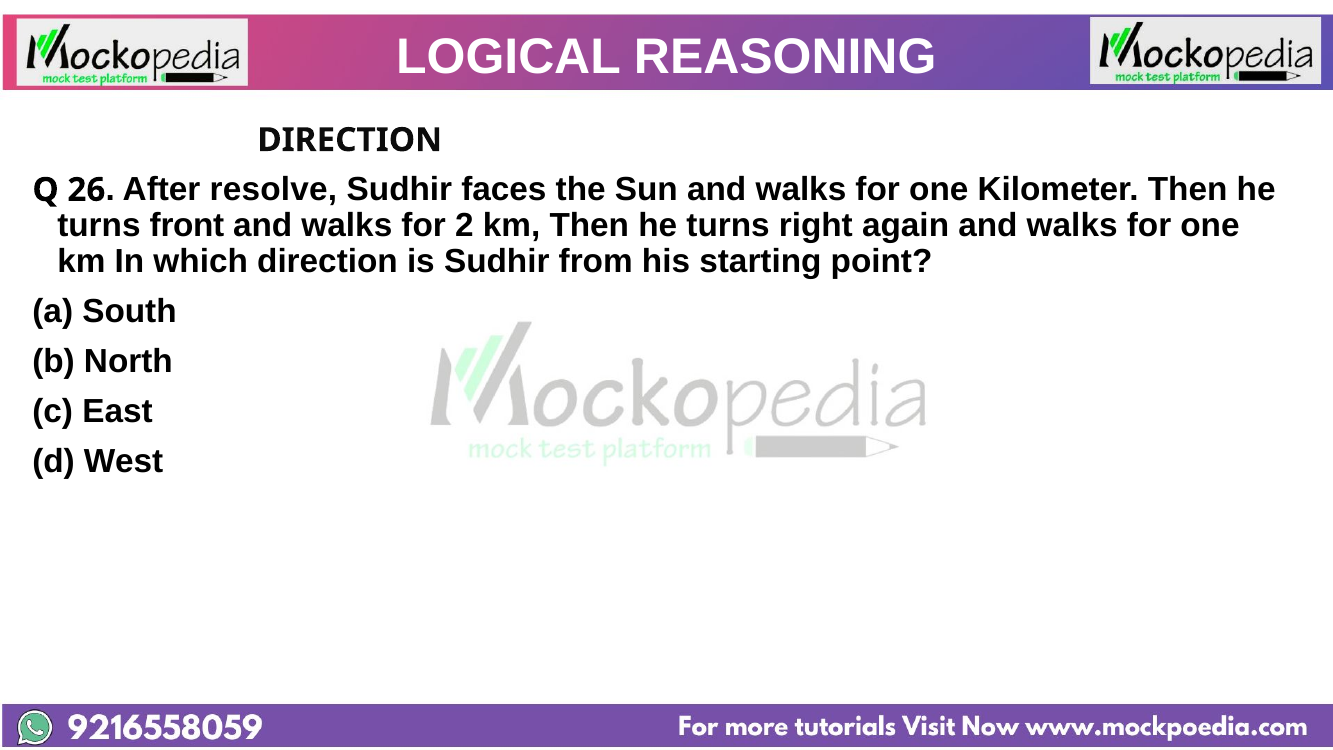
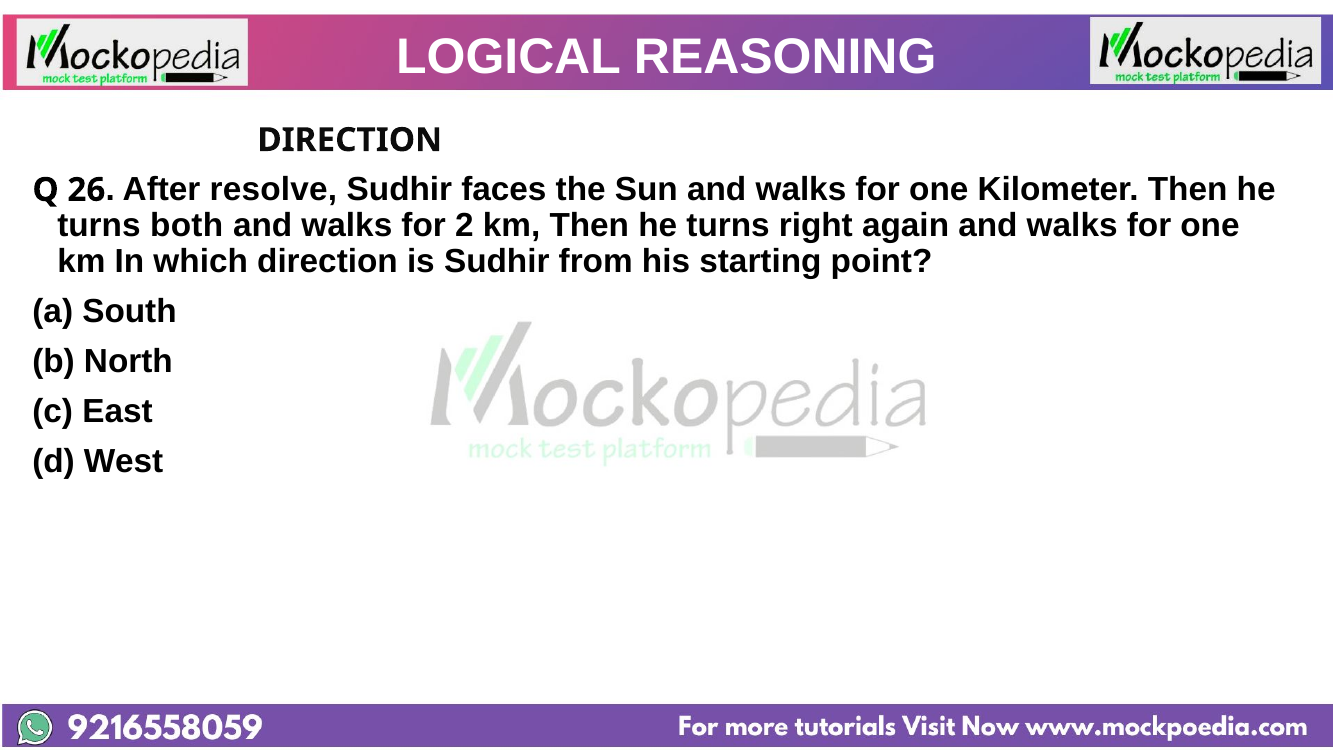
front: front -> both (187, 226)
